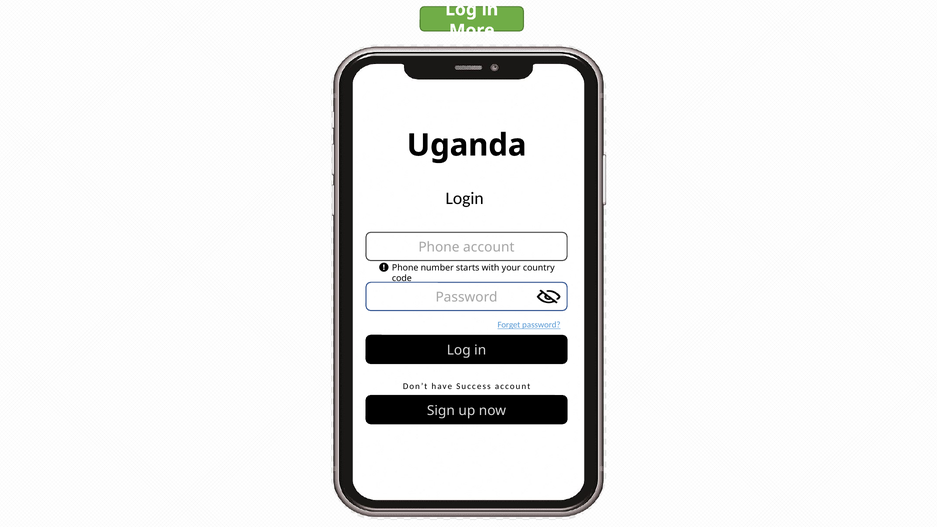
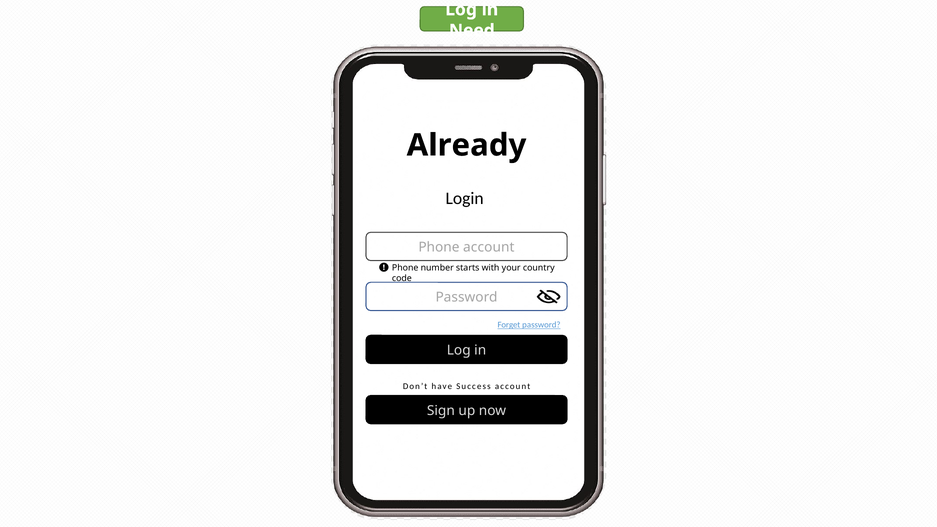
More: More -> Need (472, 31)
Uganda: Uganda -> Already (467, 145)
